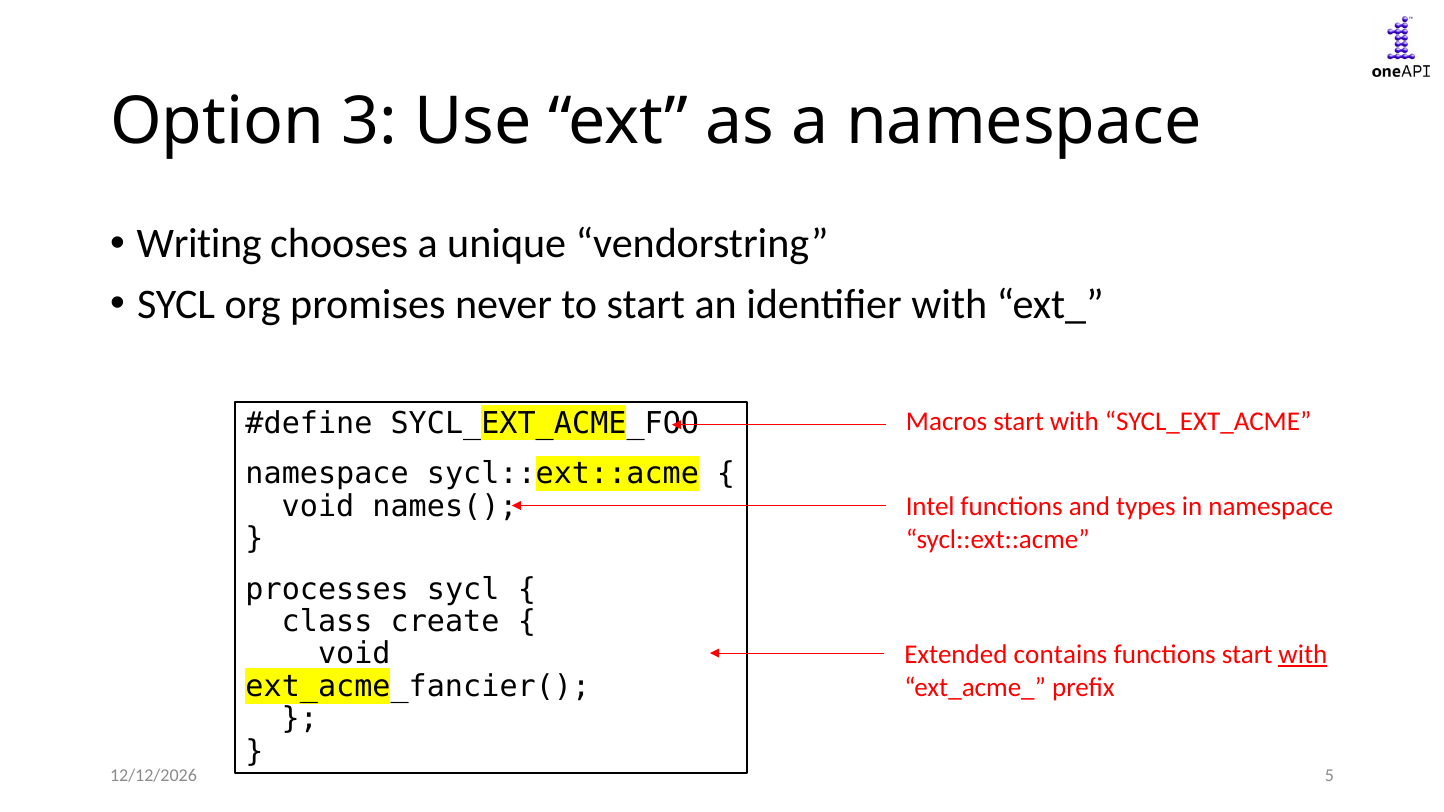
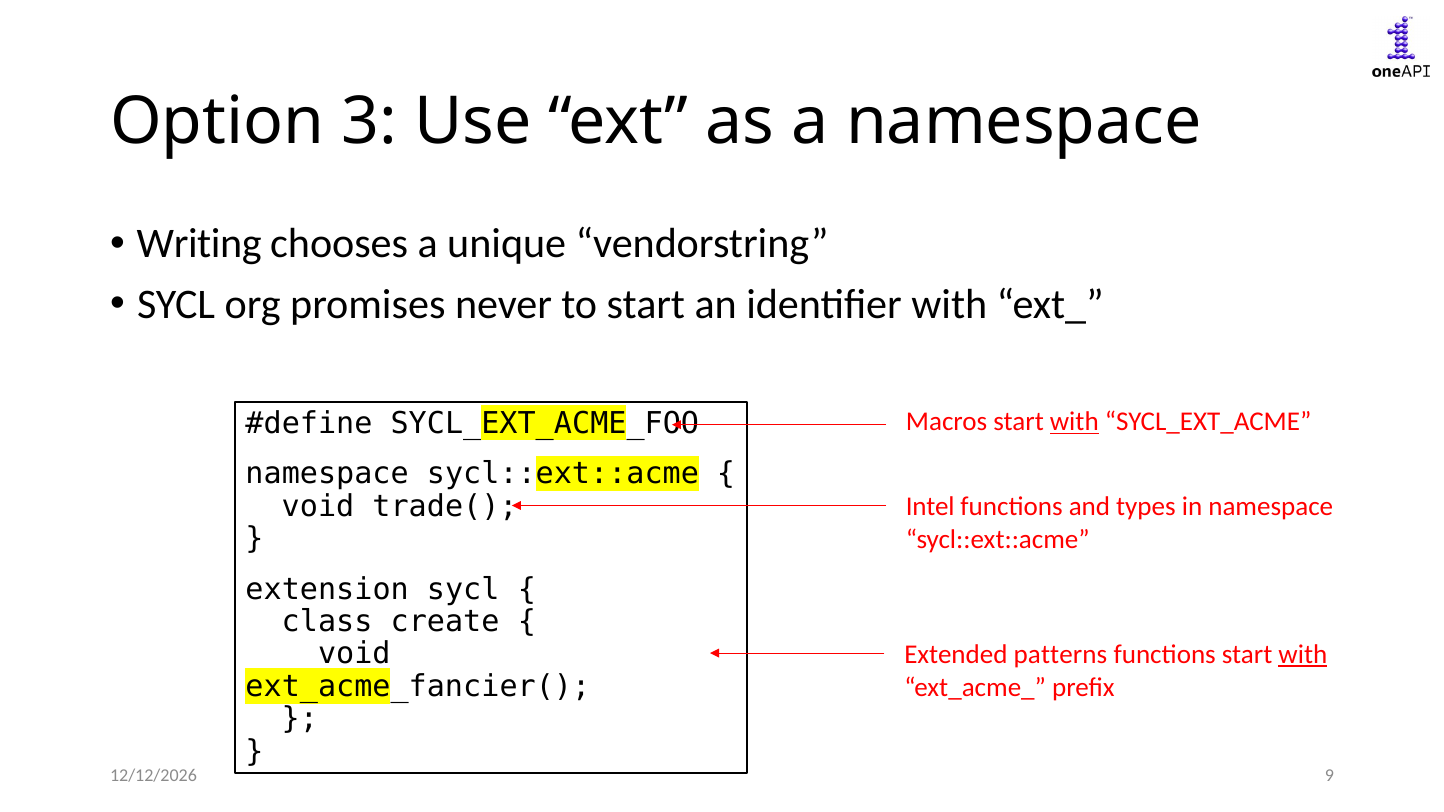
with underline: none -> present (1074, 422)
names(: names( -> trade( (445, 506)
processes: processes -> extension (327, 589)
contains: contains -> patterns (1060, 655)
5: 5 -> 9 (1329, 776)
